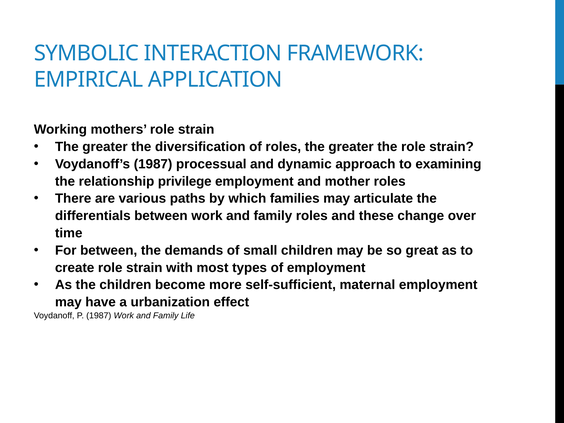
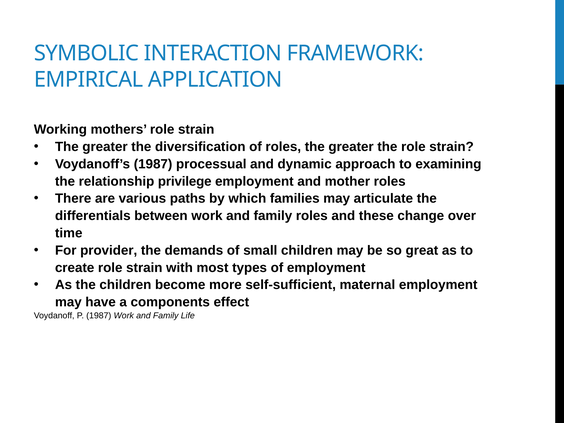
For between: between -> provider (109, 250)
urbanization: urbanization -> components (170, 302)
